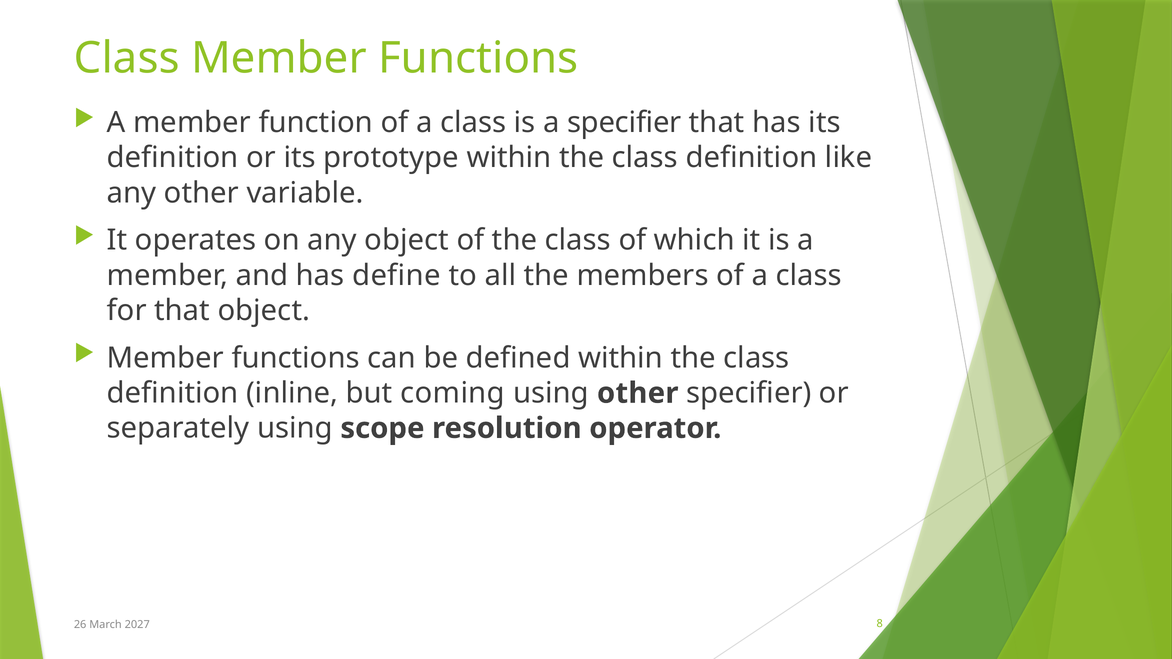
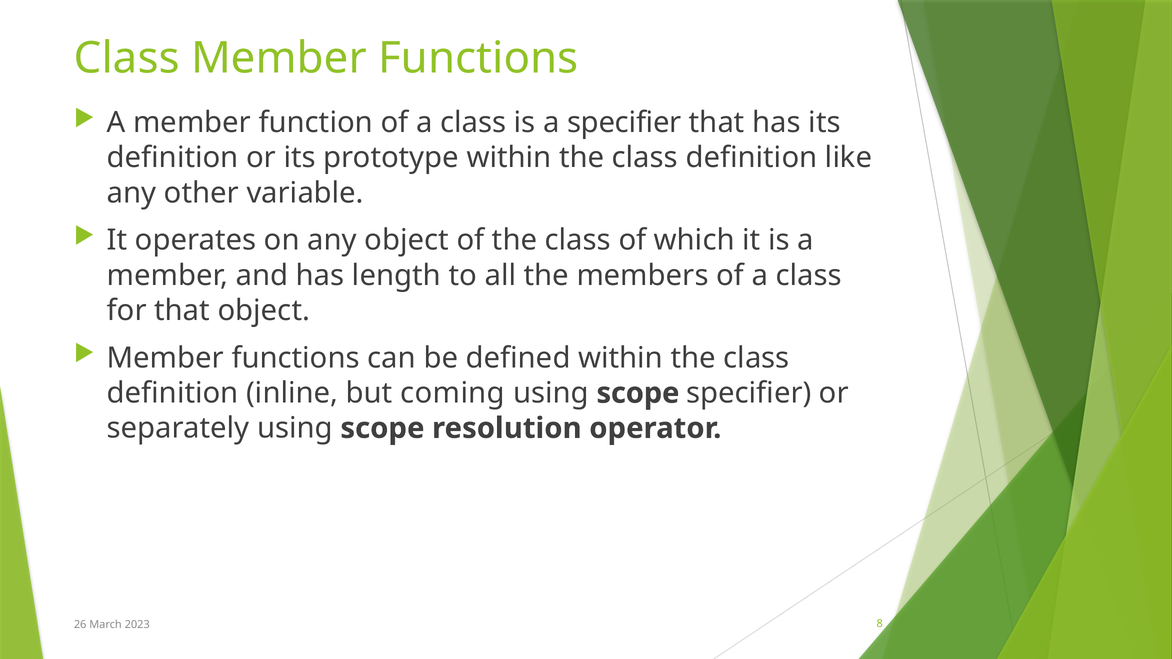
define: define -> length (397, 276)
other: other -> scope (638, 393)
2027: 2027 -> 2023 (137, 625)
